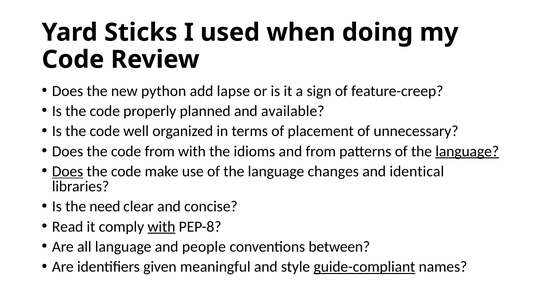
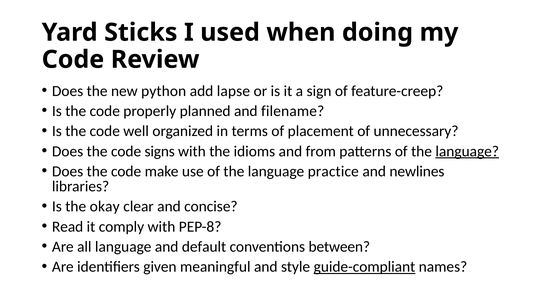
available: available -> filename (293, 111)
code from: from -> signs (160, 151)
Does underline: present -> none (68, 171)
changes: changes -> practice (333, 171)
identical: identical -> newlines (417, 171)
need: need -> okay (105, 206)
with underline: present -> none (161, 226)
people: people -> default (204, 246)
